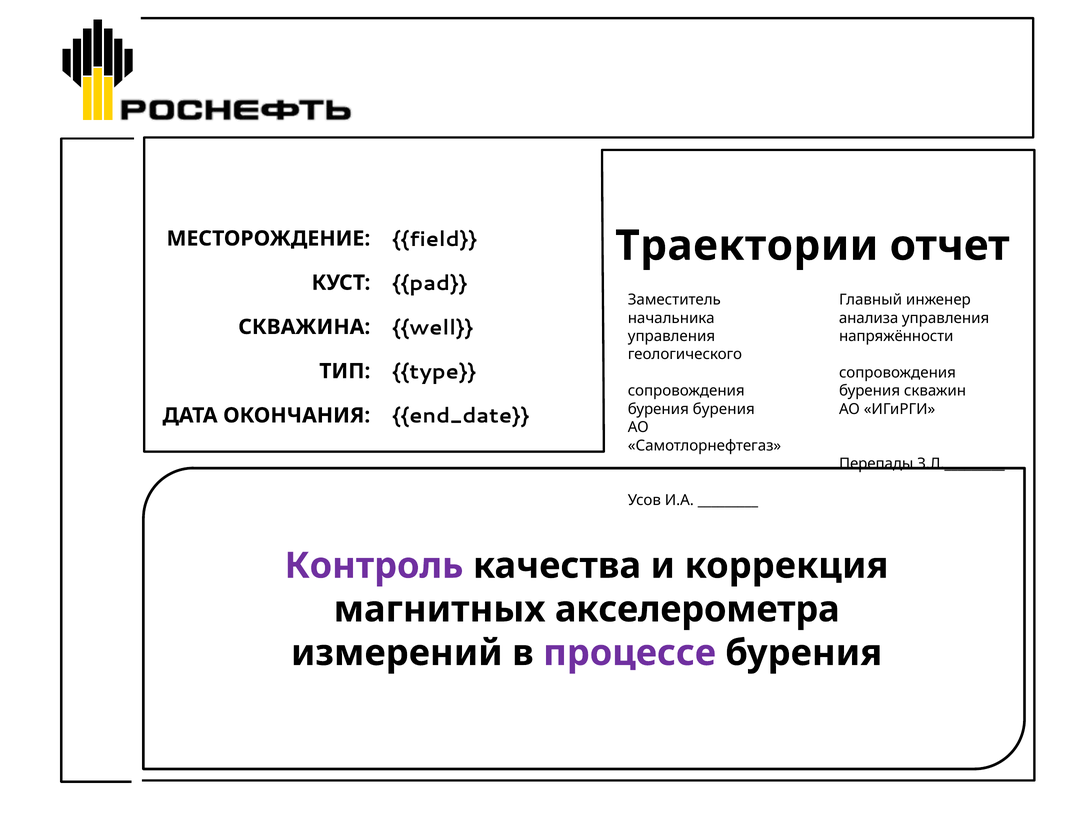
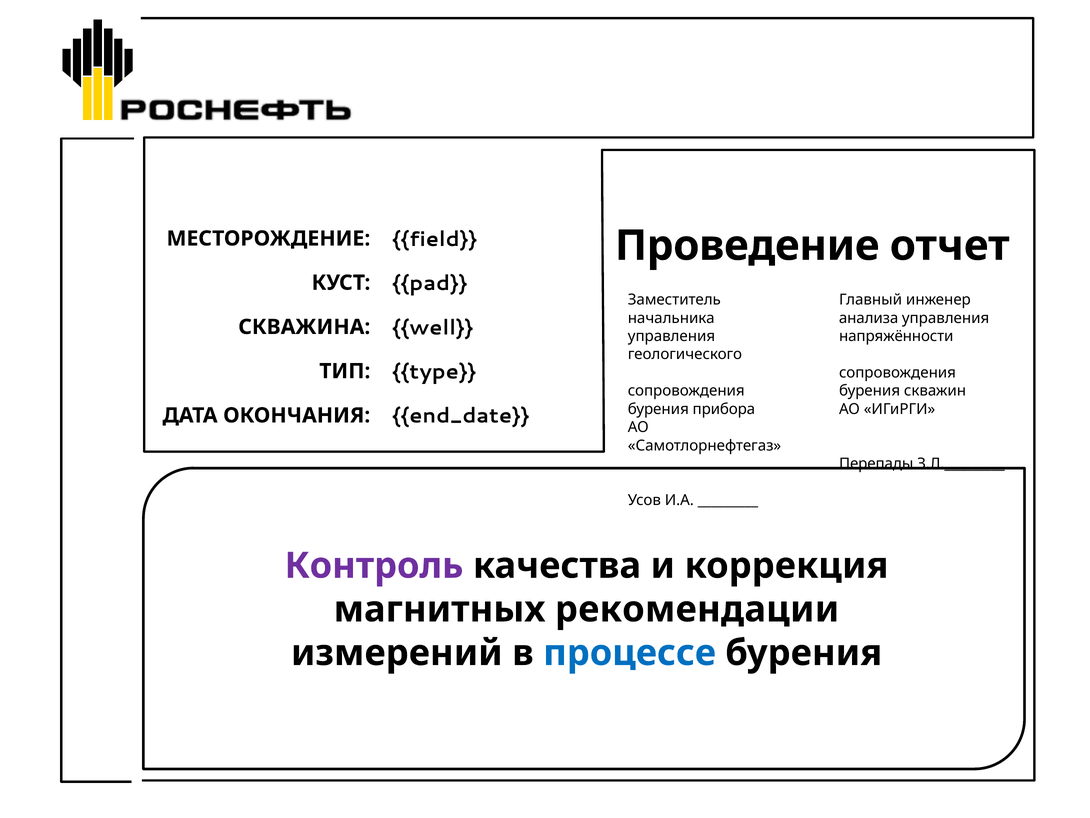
Траектории: Траектории -> Проведение (747, 246)
бурения бурения: бурения -> прибора (724, 409)
акселерометра: акселерометра -> рекомендации (697, 609)
процессе colour: purple -> blue (630, 653)
